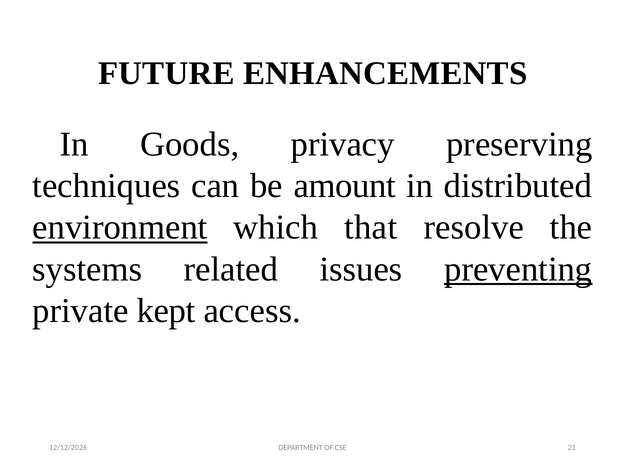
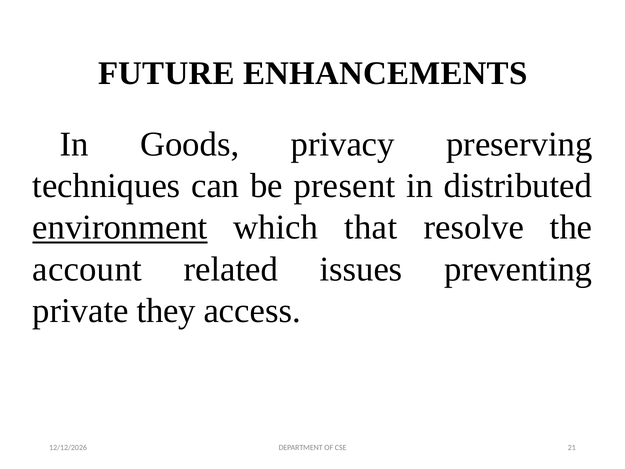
amount: amount -> present (344, 186)
systems: systems -> account (87, 269)
preventing underline: present -> none (518, 269)
kept: kept -> they (166, 311)
